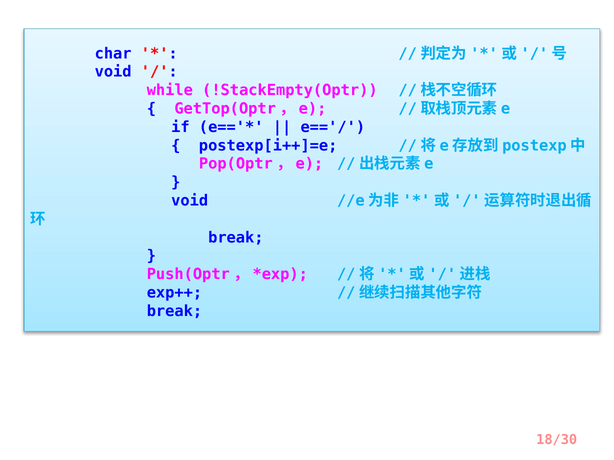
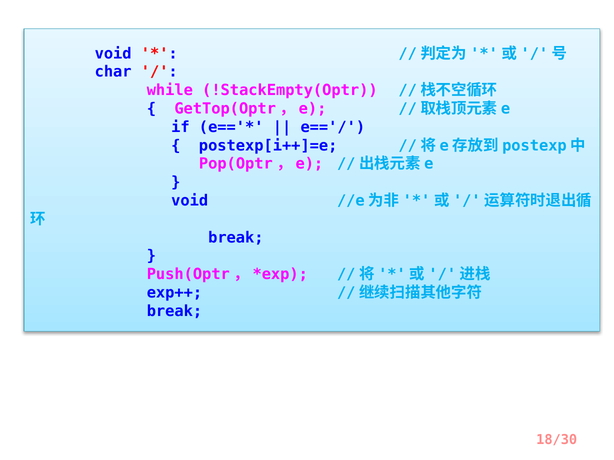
char: char -> void (113, 54)
void: void -> char (113, 72)
